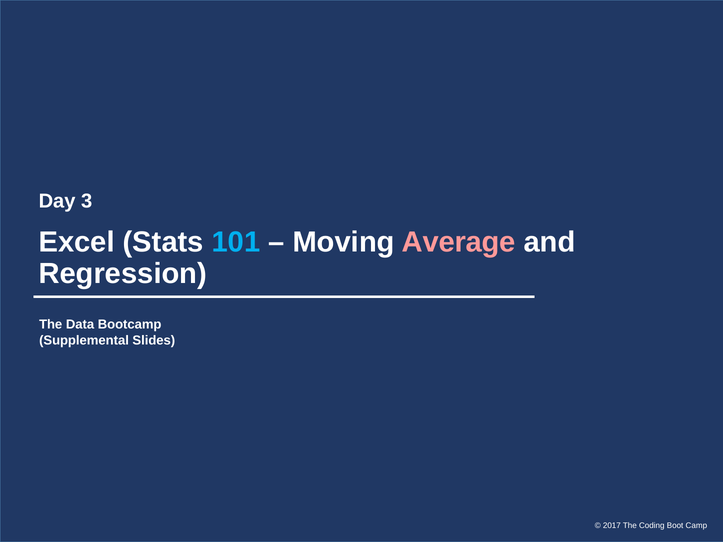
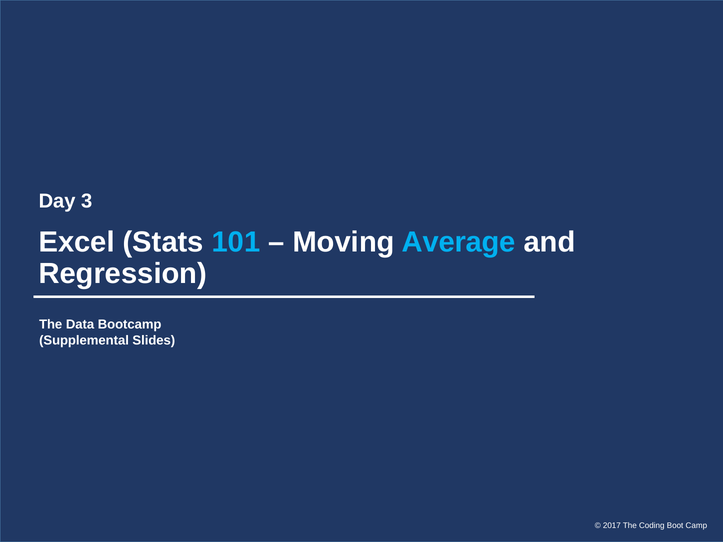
Average colour: pink -> light blue (459, 242)
